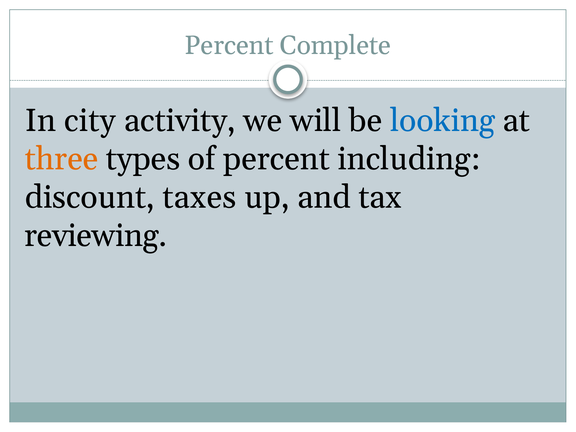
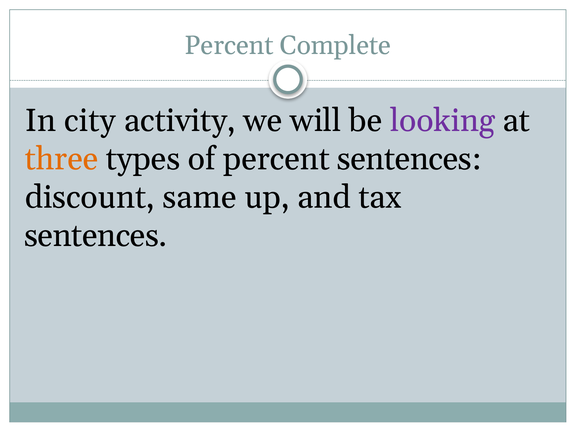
looking colour: blue -> purple (443, 120)
percent including: including -> sentences (409, 159)
taxes: taxes -> same (200, 197)
reviewing: reviewing -> sentences (96, 236)
